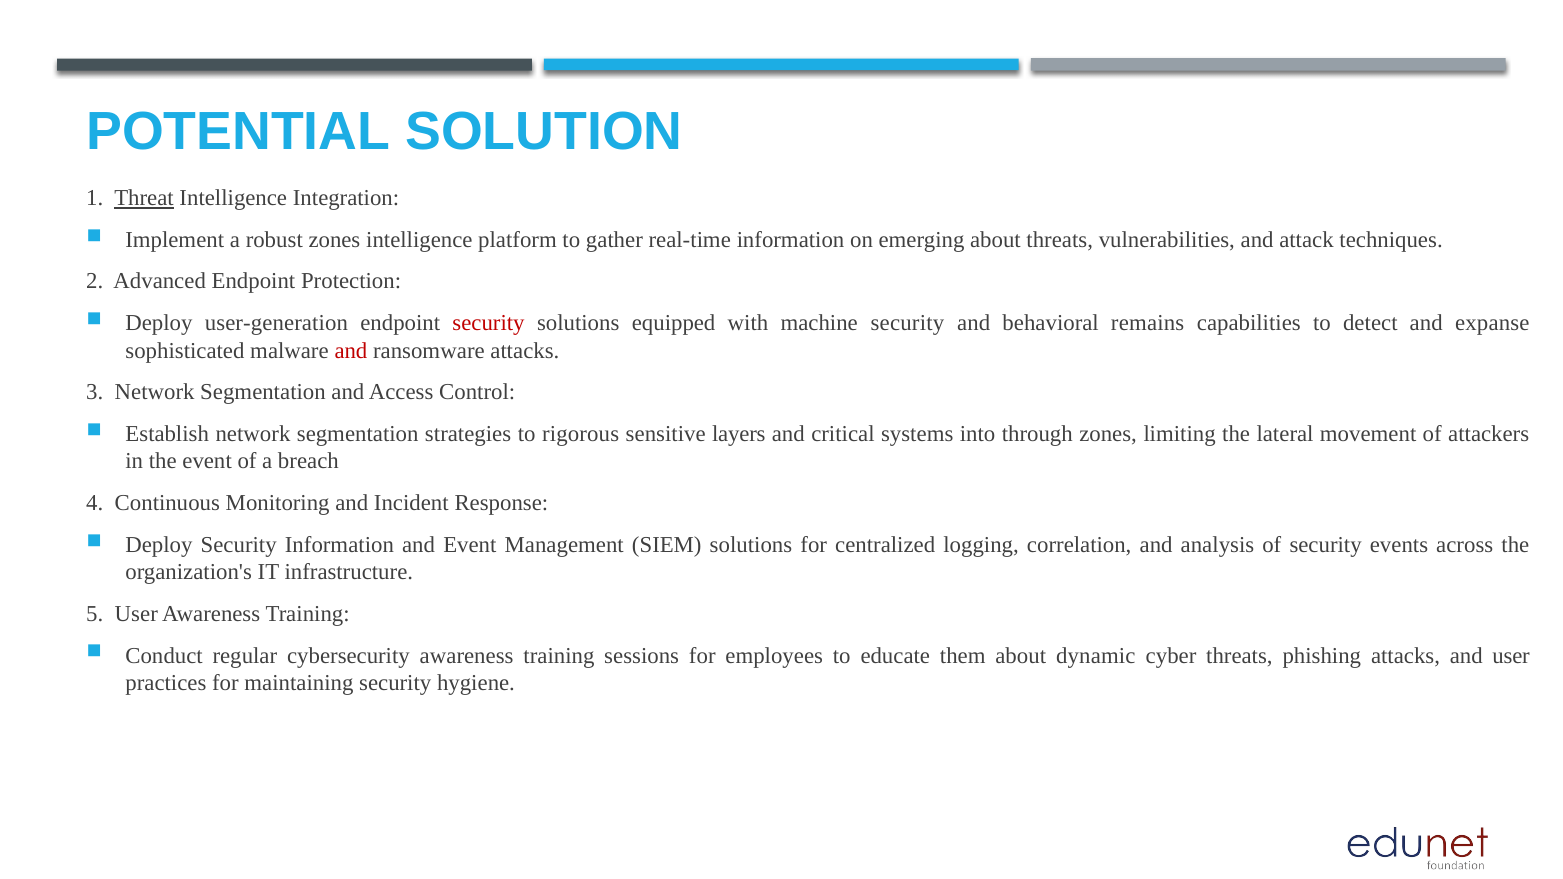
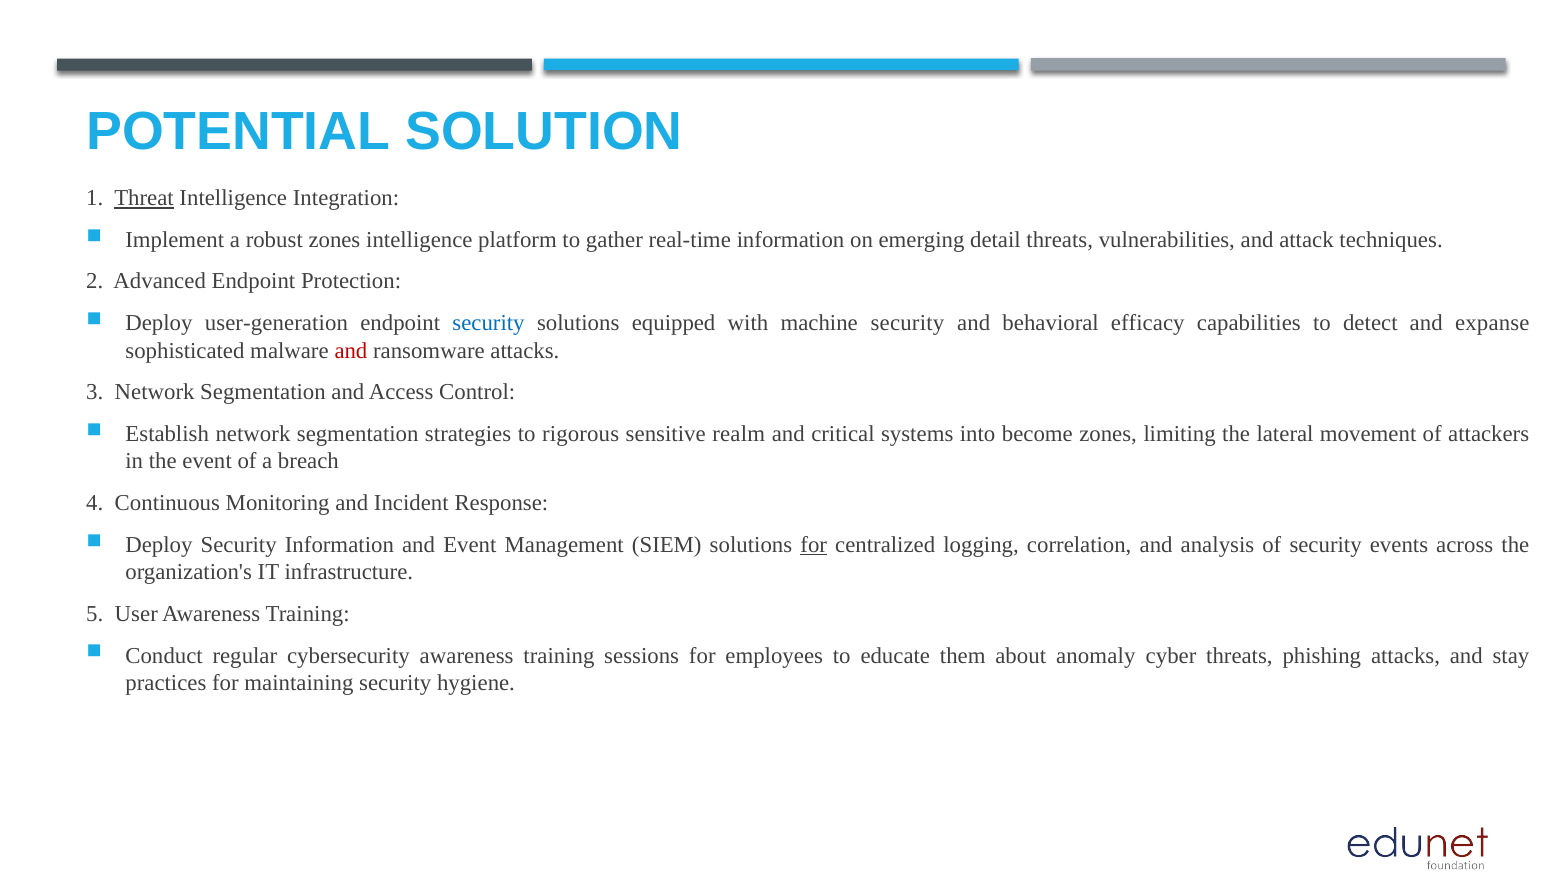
emerging about: about -> detail (995, 240)
security colour: red -> blue (489, 323)
remains: remains -> efficacy (1148, 323)
layers: layers -> realm (739, 434)
through: through -> become (1037, 434)
for underline: none -> present (814, 545)
dynamic: dynamic -> anomaly (1096, 656)
and user: user -> stay (1511, 656)
